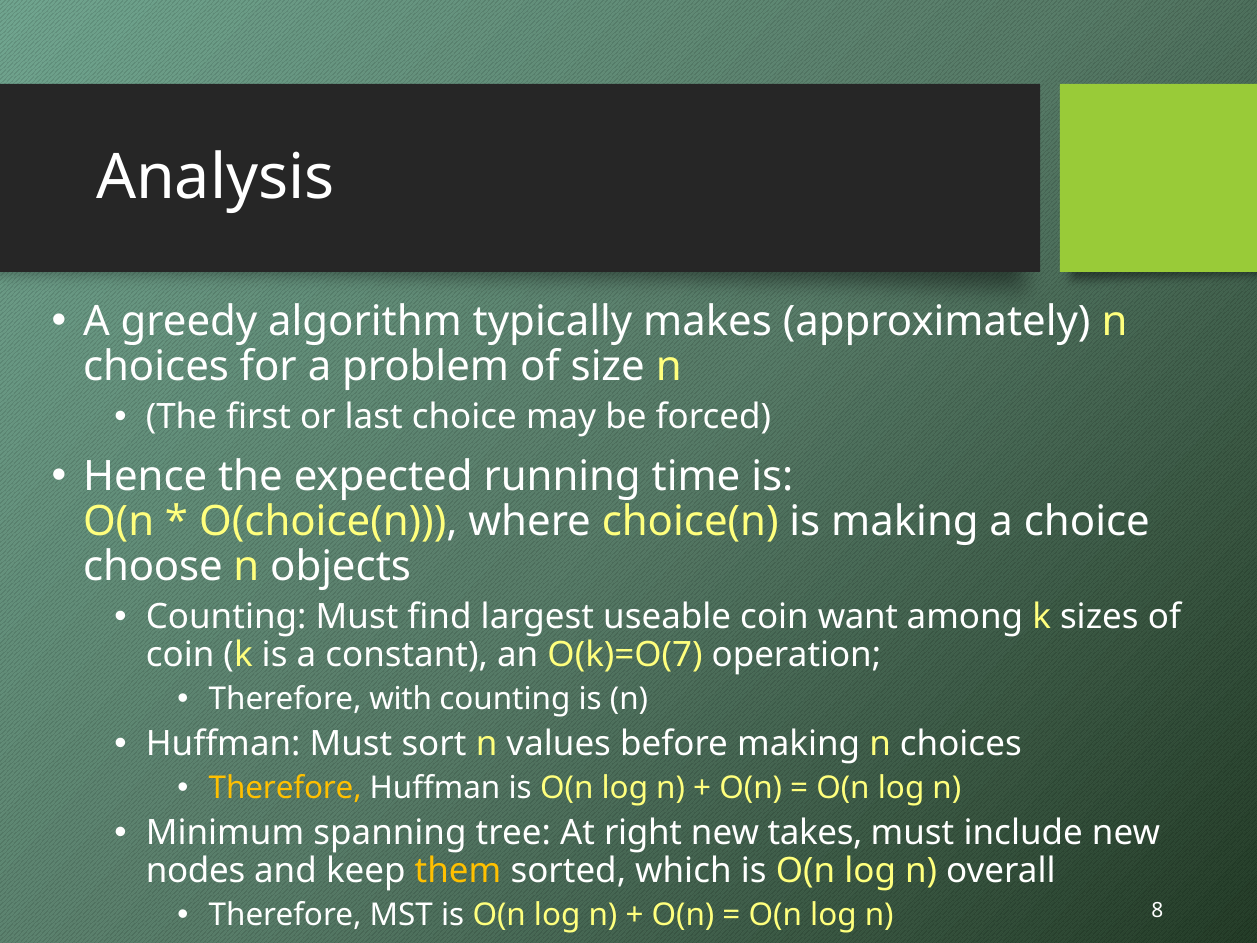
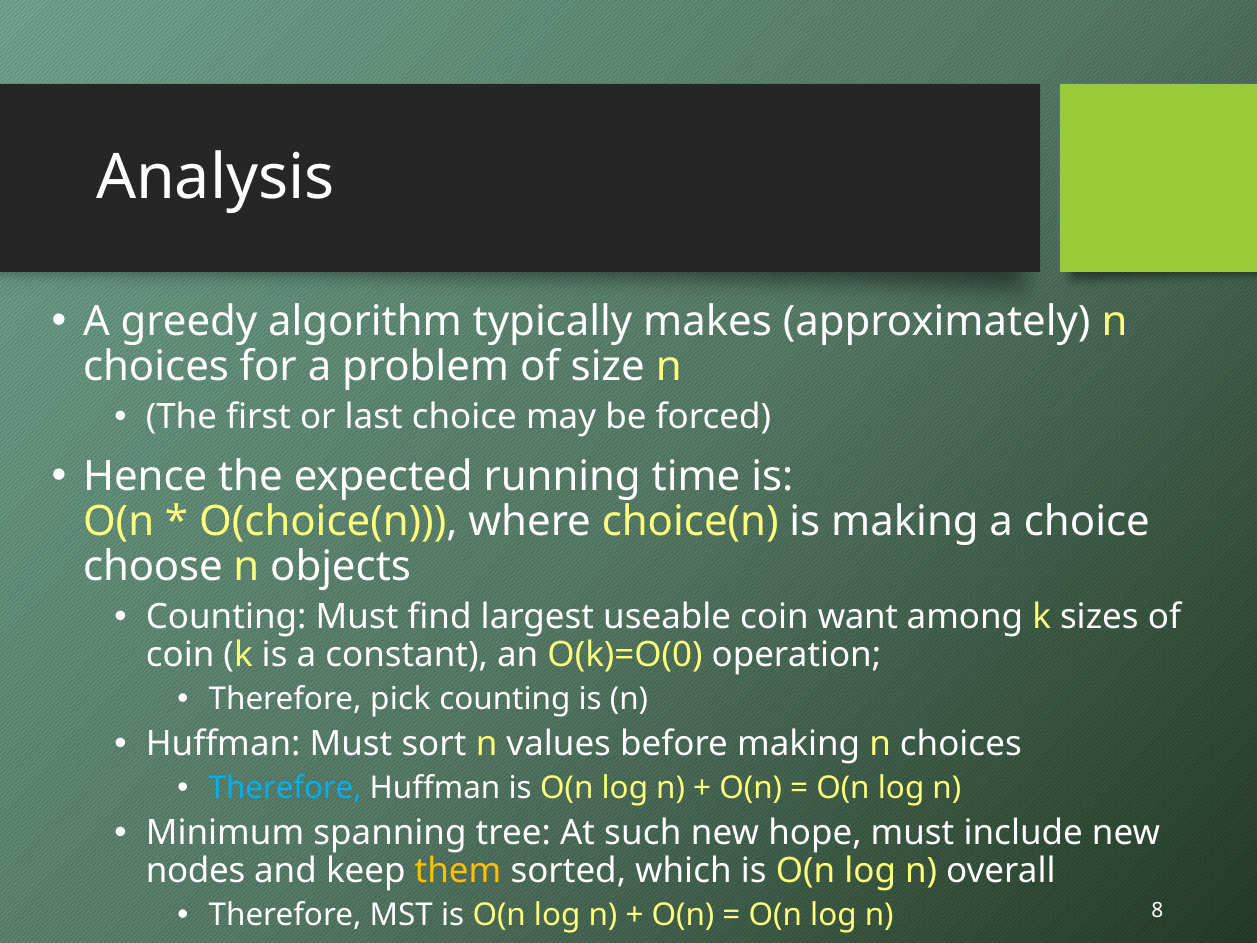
O(k)=O(7: O(k)=O(7 -> O(k)=O(0 (625, 655)
with: with -> pick (400, 699)
Therefore colour: yellow -> light blue (285, 788)
right: right -> such (643, 833)
takes: takes -> hope (815, 833)
